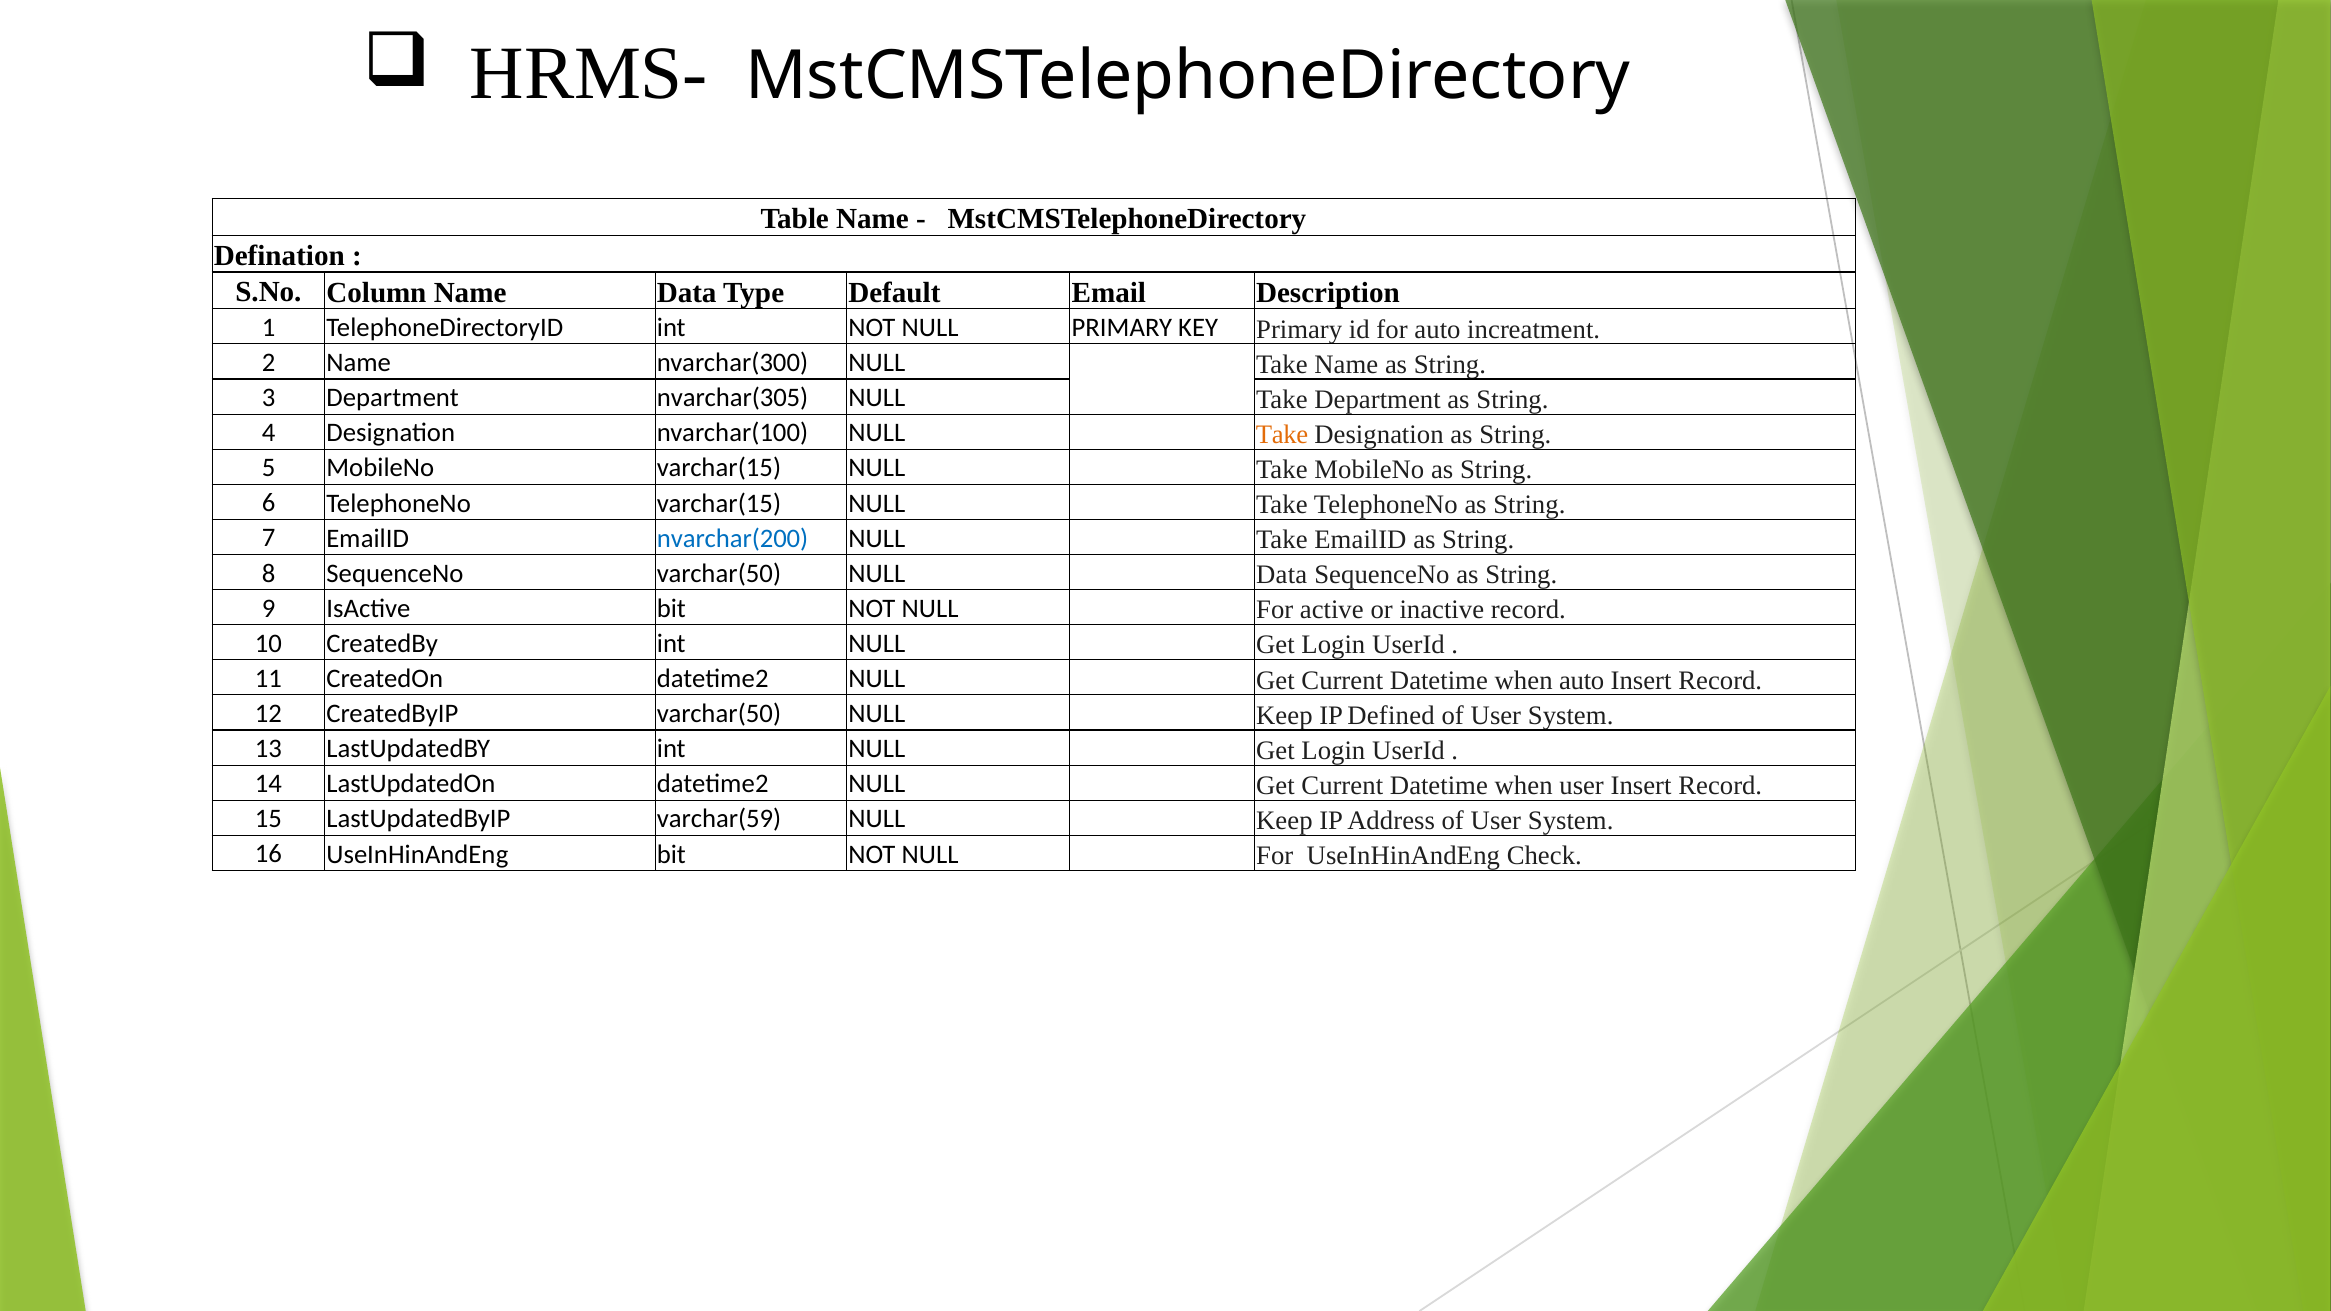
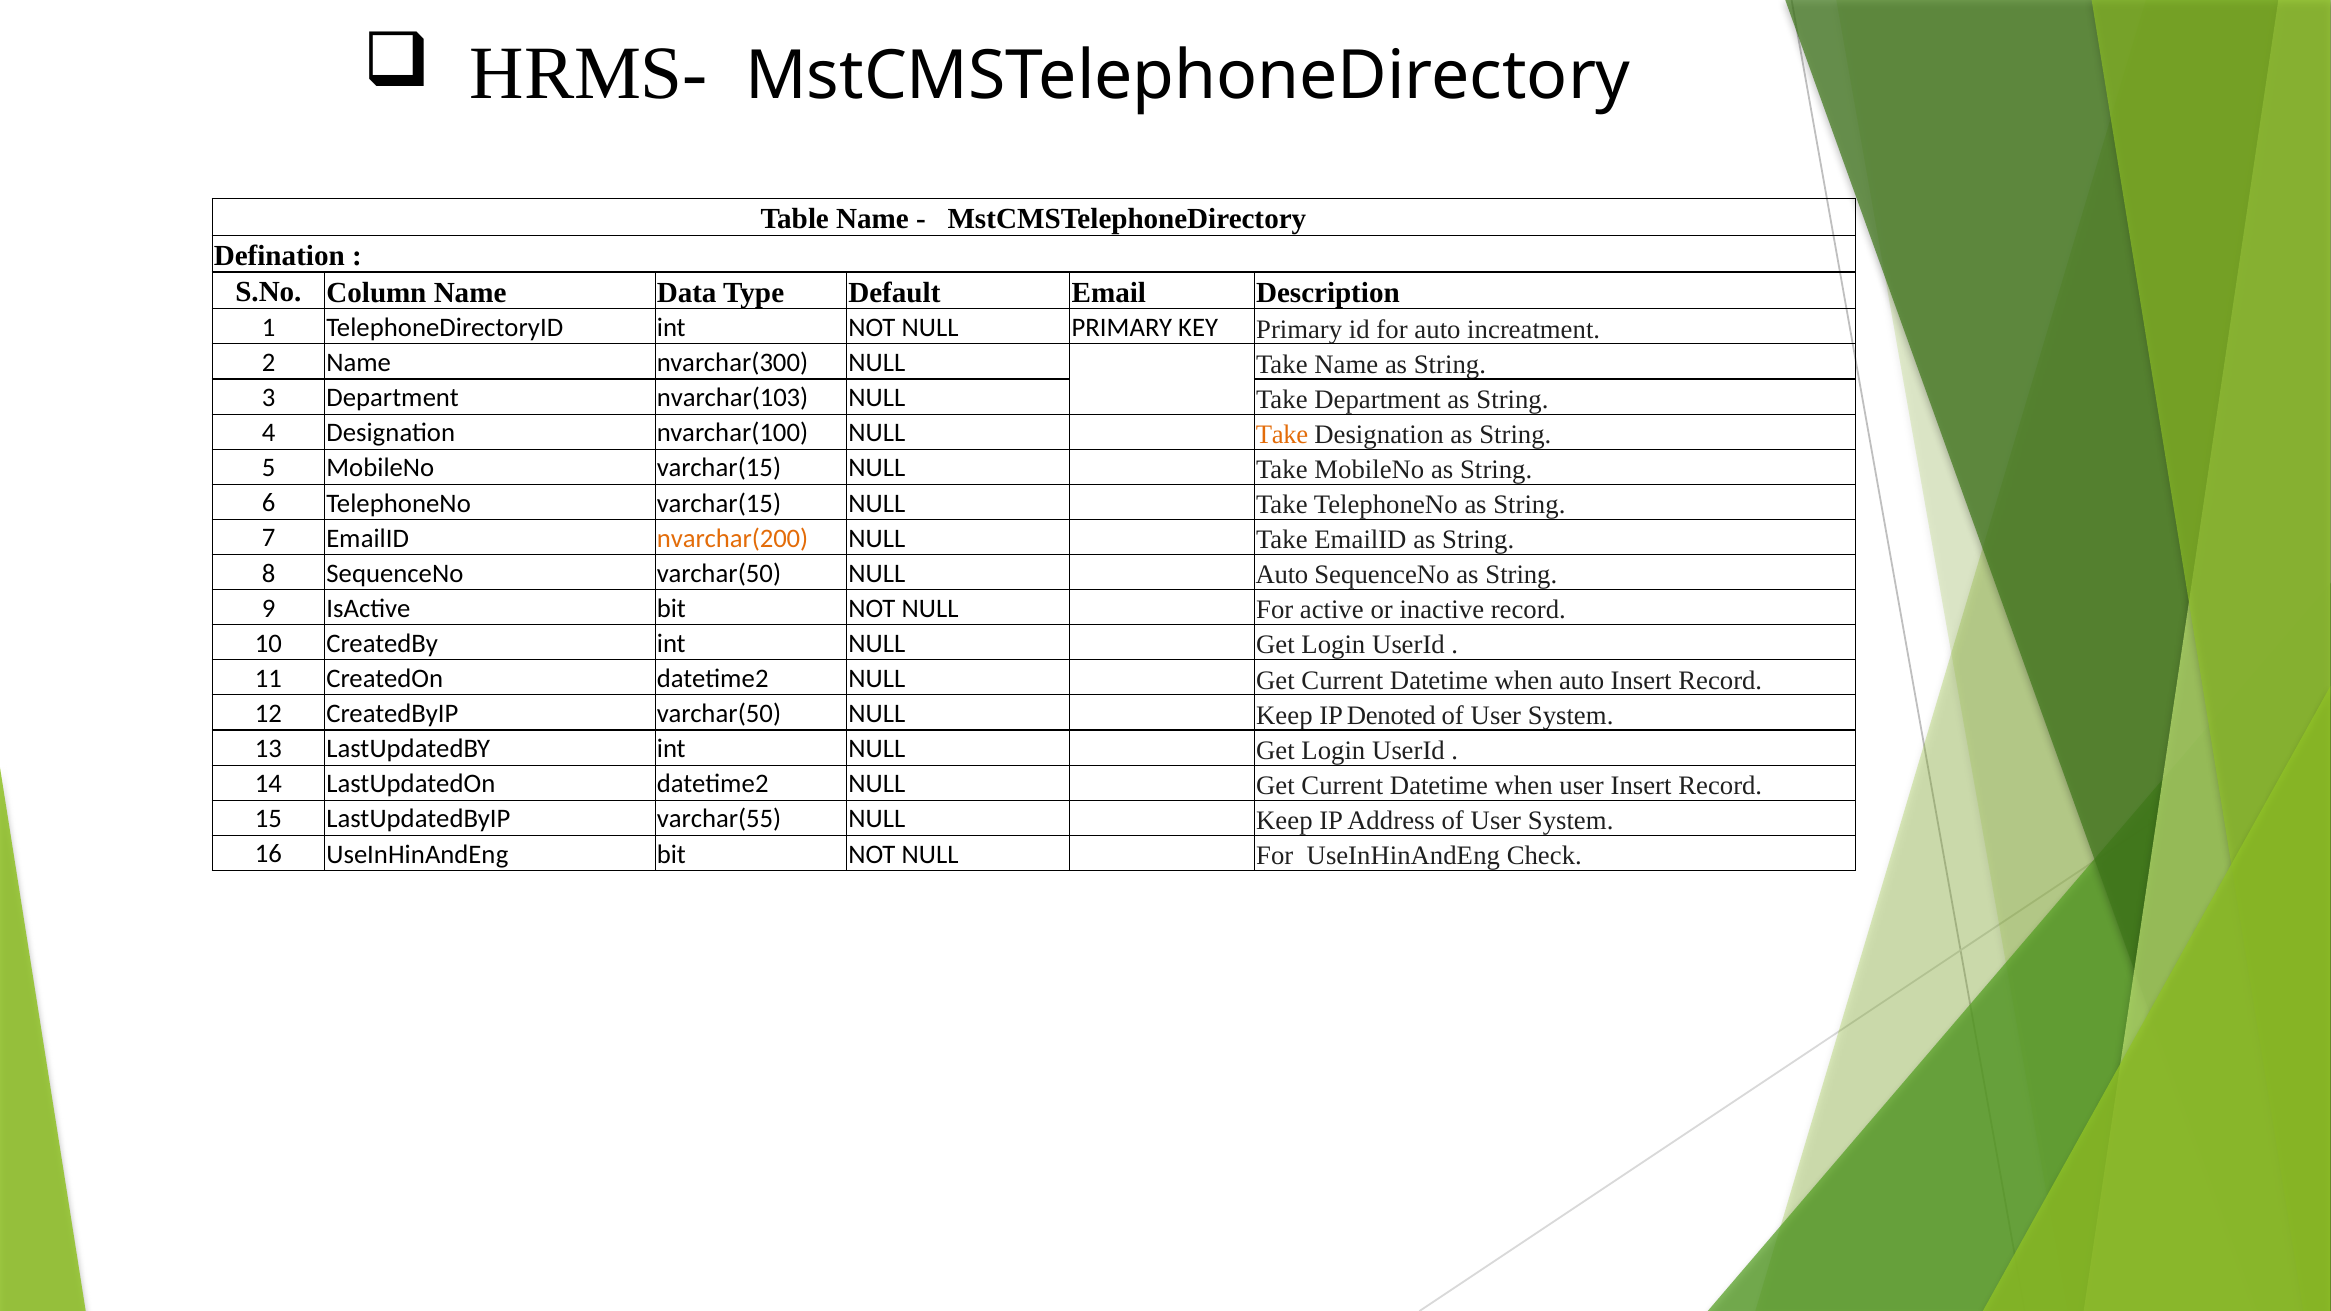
nvarchar(305: nvarchar(305 -> nvarchar(103 (733, 398)
nvarchar(200 colour: blue -> orange (733, 538)
NULL Data: Data -> Auto (1282, 575)
Defined: Defined -> Denoted (1391, 715)
varchar(59: varchar(59 -> varchar(55 (719, 819)
